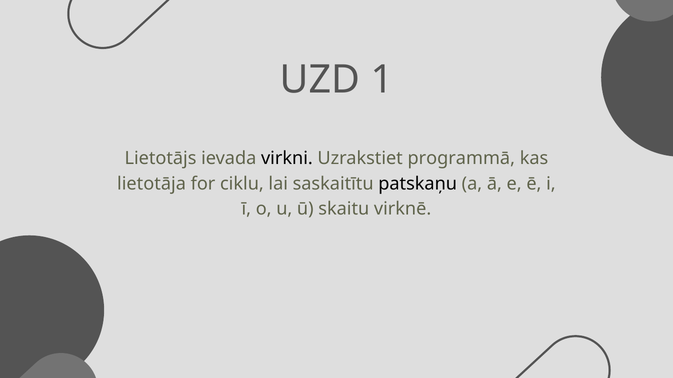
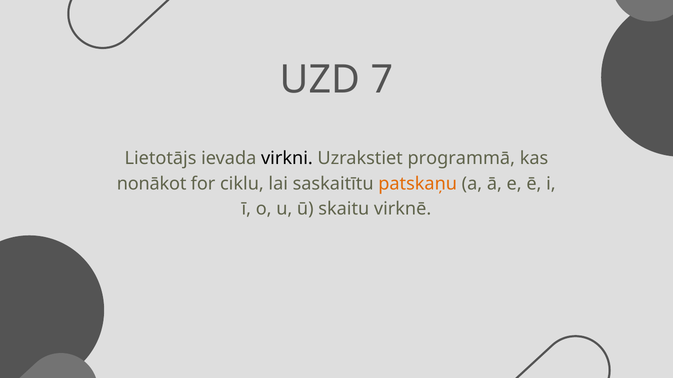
1: 1 -> 7 (382, 80)
lietotāja: lietotāja -> nonākot (152, 184)
patskaņu colour: black -> orange (418, 184)
